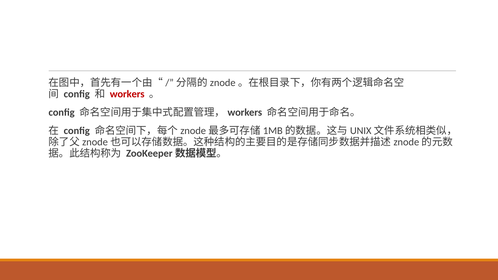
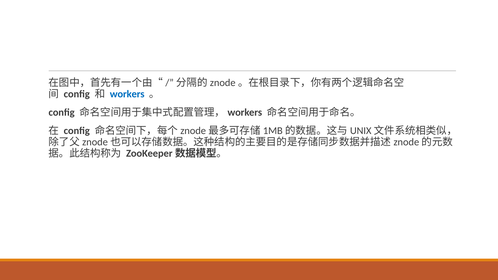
workers colour: red -> blue (127, 94)
